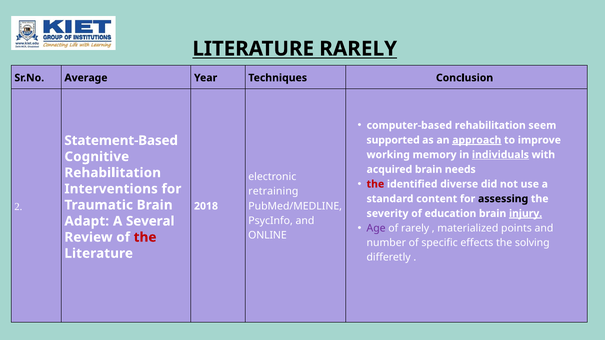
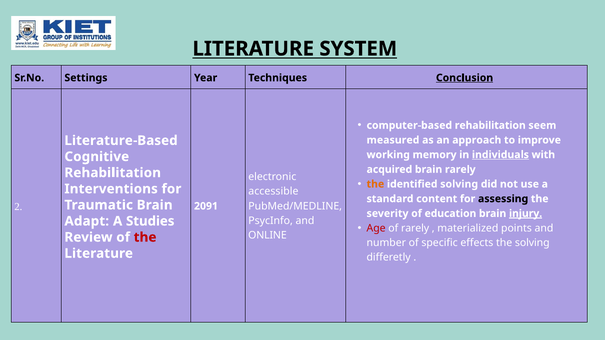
LITERATURE RARELY: RARELY -> SYSTEM (358, 49)
Average: Average -> Settings (86, 78)
Conclusion underline: none -> present (465, 78)
Statement-Based: Statement-Based -> Literature-Based (121, 141)
supported: supported -> measured (393, 140)
approach underline: present -> none (477, 140)
brain needs: needs -> rarely (460, 170)
the colour: red -> orange (375, 184)
identified diverse: diverse -> solving (459, 184)
retraining: retraining -> accessible (273, 192)
2018: 2018 -> 2091 (206, 206)
Several: Several -> Studies (150, 221)
Age colour: purple -> red (376, 228)
